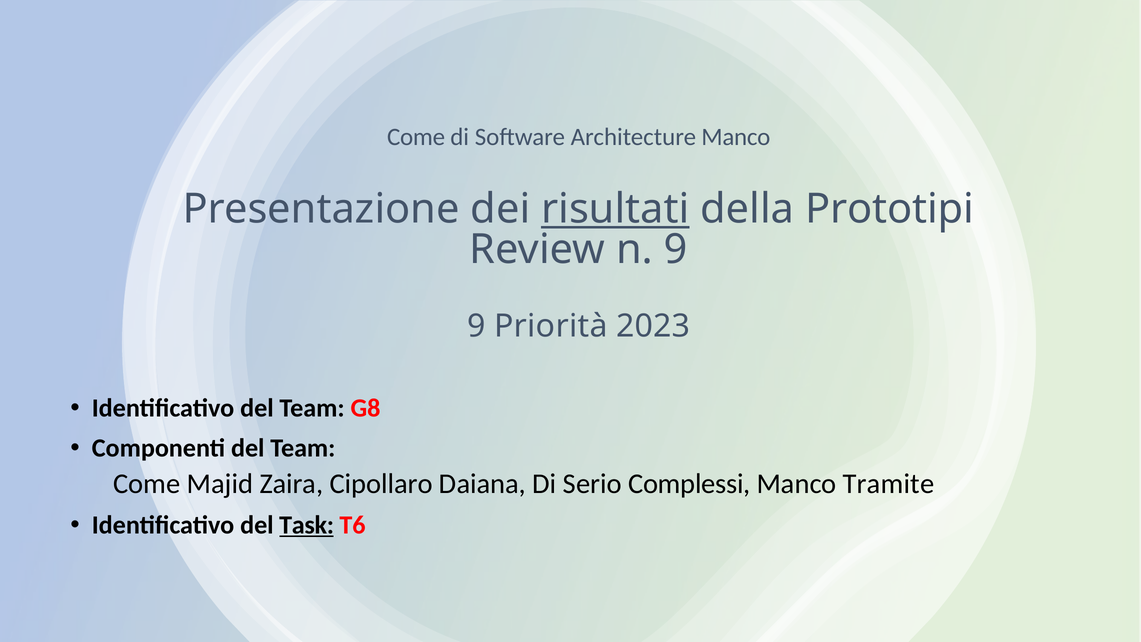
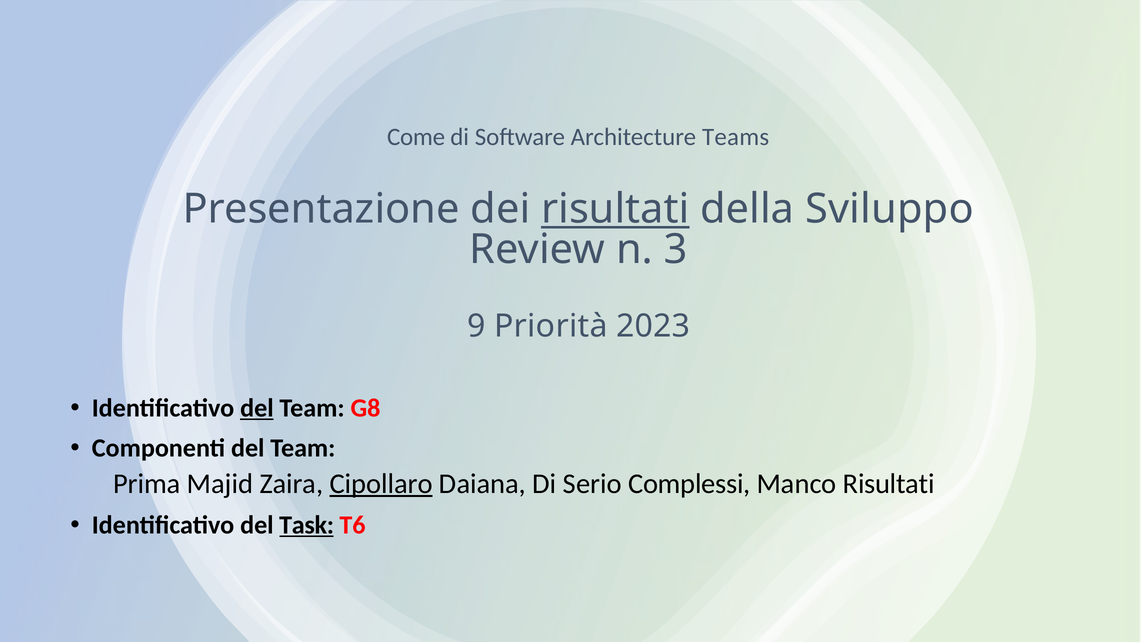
Architecture Manco: Manco -> Teams (736, 137)
Prototipi: Prototipi -> Sviluppo (889, 209)
n 9: 9 -> 3 (676, 250)
del underline: none -> present (257, 408)
Come: Come -> Prima (147, 484)
Cipollaro underline: none -> present (381, 484)
Manco Tramite: Tramite -> Risultati (889, 484)
